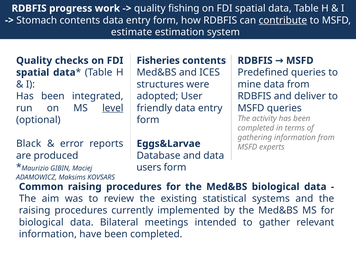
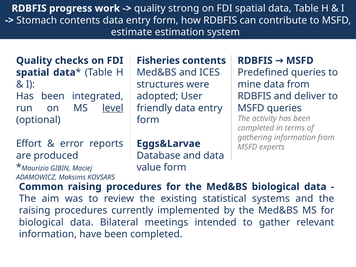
fishing: fishing -> strong (184, 8)
contribute underline: present -> none (283, 20)
Black: Black -> Effort (29, 144)
users: users -> value (149, 167)
